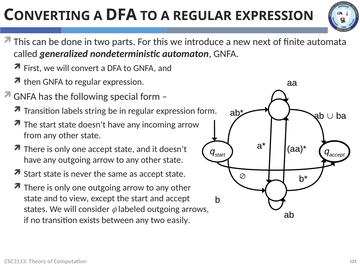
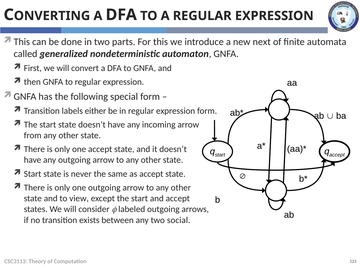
string: string -> either (95, 111)
easily: easily -> social (179, 220)
